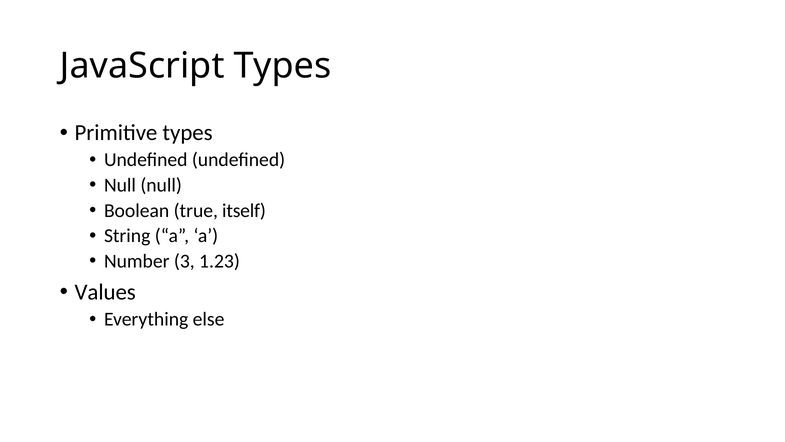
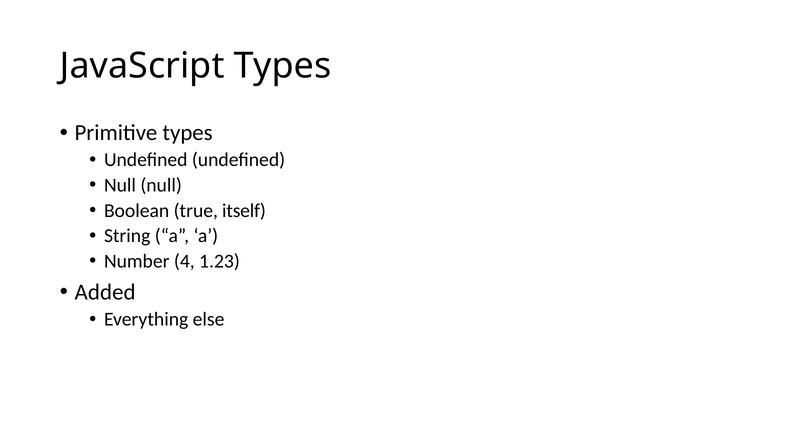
3: 3 -> 4 (184, 261)
Values: Values -> Added (105, 292)
